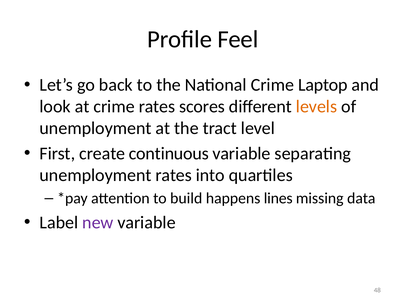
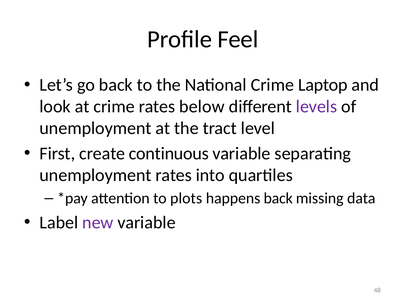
scores: scores -> below (202, 107)
levels colour: orange -> purple (317, 107)
build: build -> plots (186, 198)
happens lines: lines -> back (278, 198)
